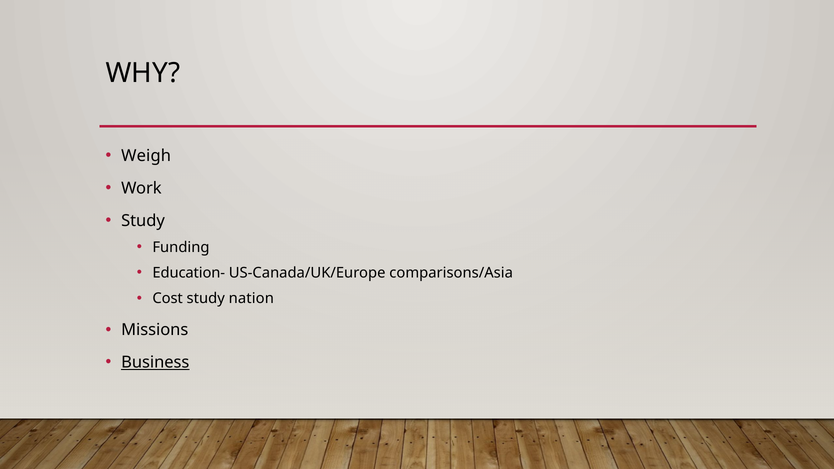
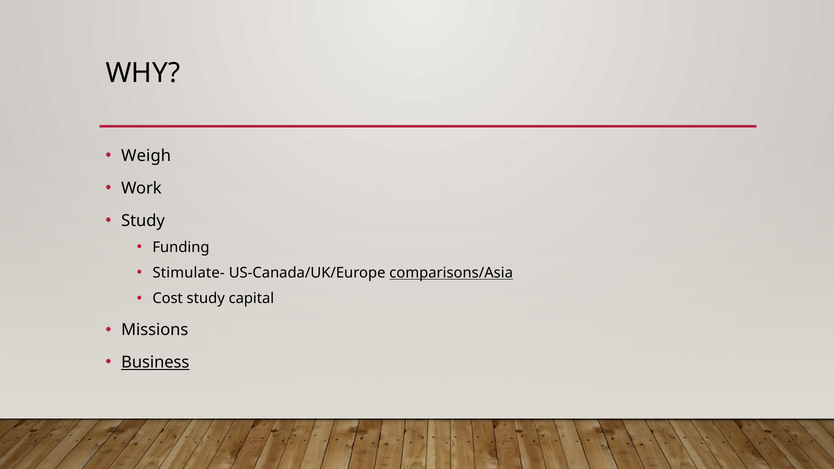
Education-: Education- -> Stimulate- (189, 273)
comparisons/Asia underline: none -> present (451, 273)
nation: nation -> capital (251, 299)
